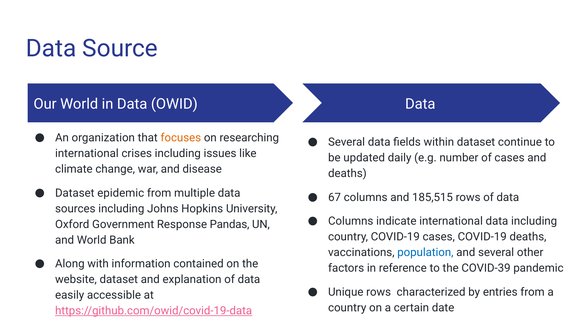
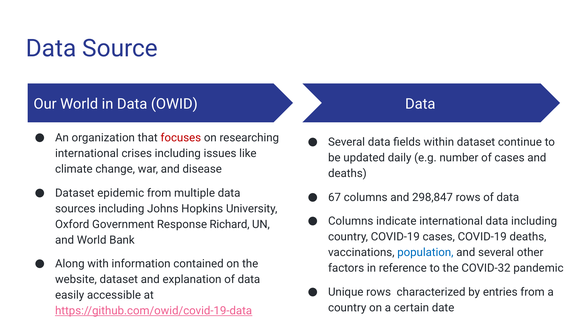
focuses colour: orange -> red (181, 138)
185,515: 185,515 -> 298,847 (433, 198)
Pandas: Pandas -> Richard (230, 225)
COVID-39: COVID-39 -> COVID-32 (486, 269)
